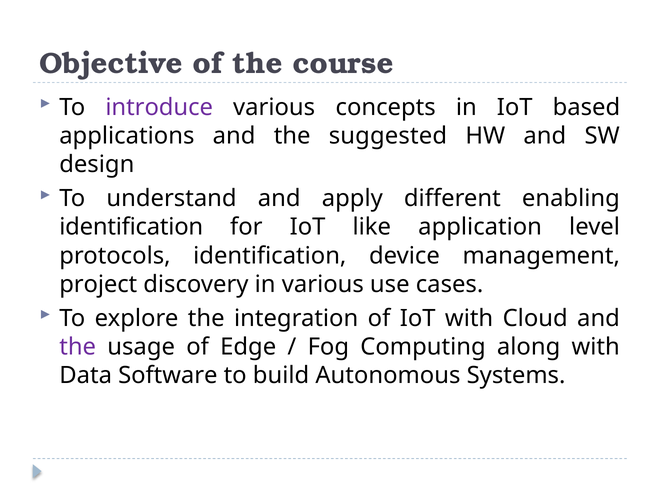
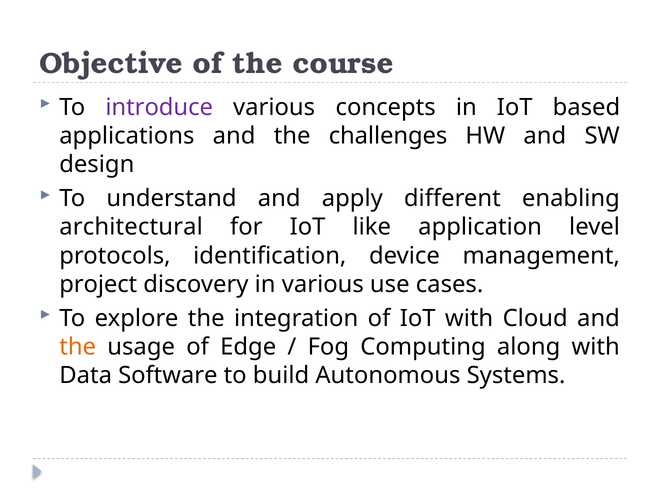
suggested: suggested -> challenges (388, 136)
identification: identification -> architectural (131, 227)
the colour: purple -> orange (78, 347)
